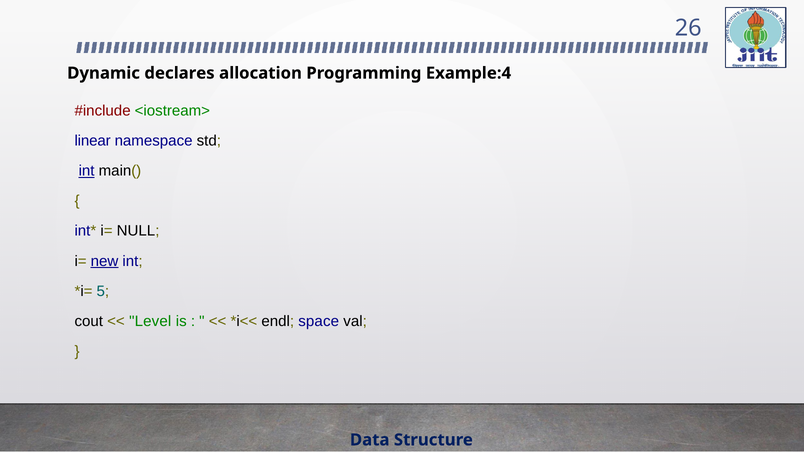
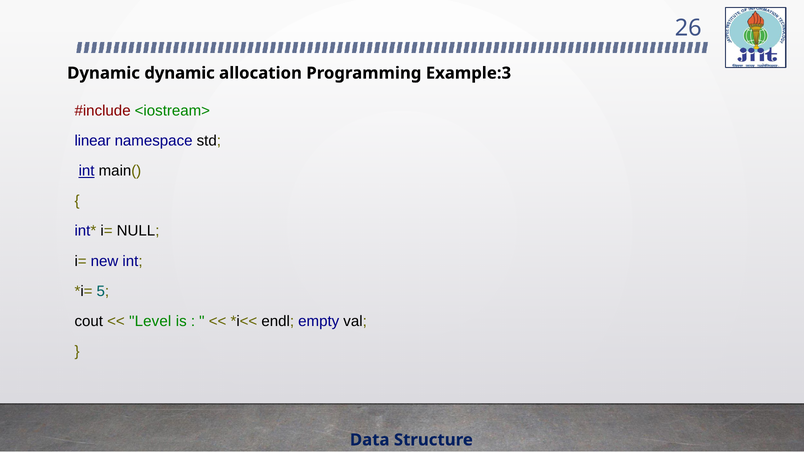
Dynamic declares: declares -> dynamic (180, 73)
Example:4: Example:4 -> Example:3 (468, 73)
new underline: present -> none (105, 261)
space: space -> empty (319, 321)
